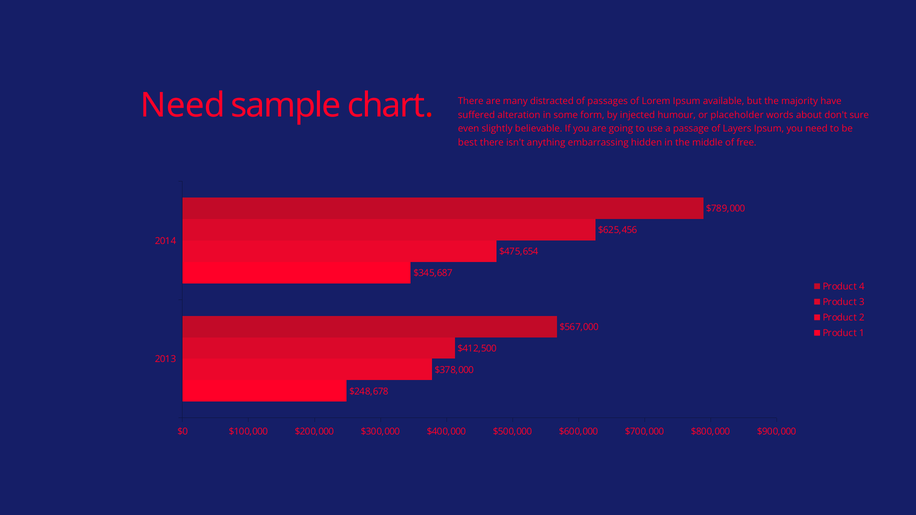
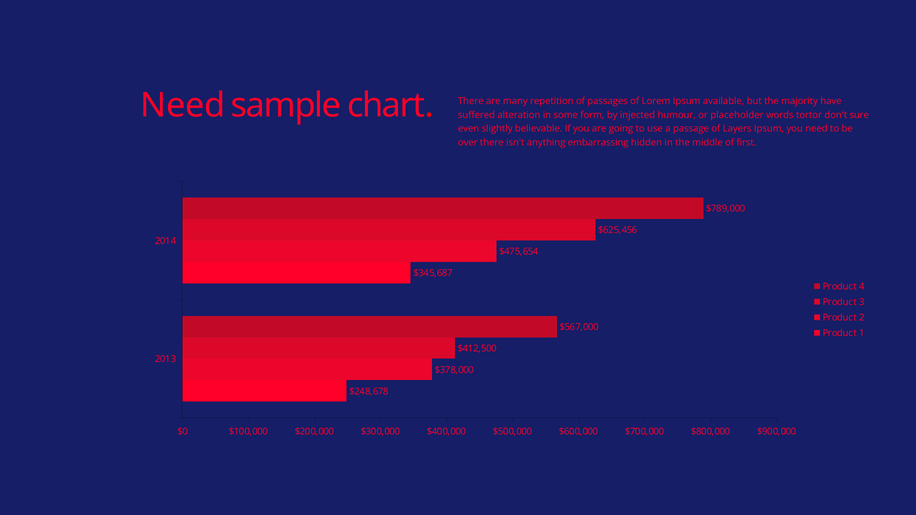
distracted: distracted -> repetition (552, 101)
about: about -> tortor (809, 115)
best: best -> over (468, 143)
free: free -> first (746, 143)
